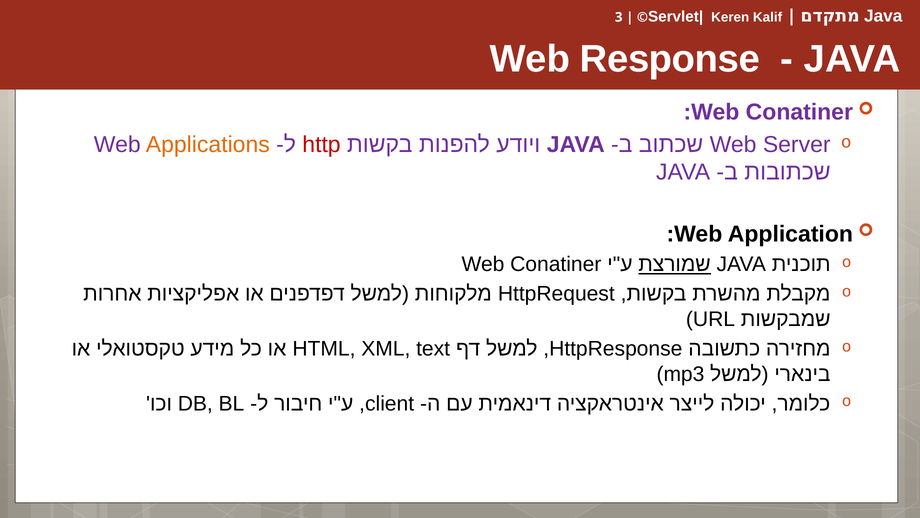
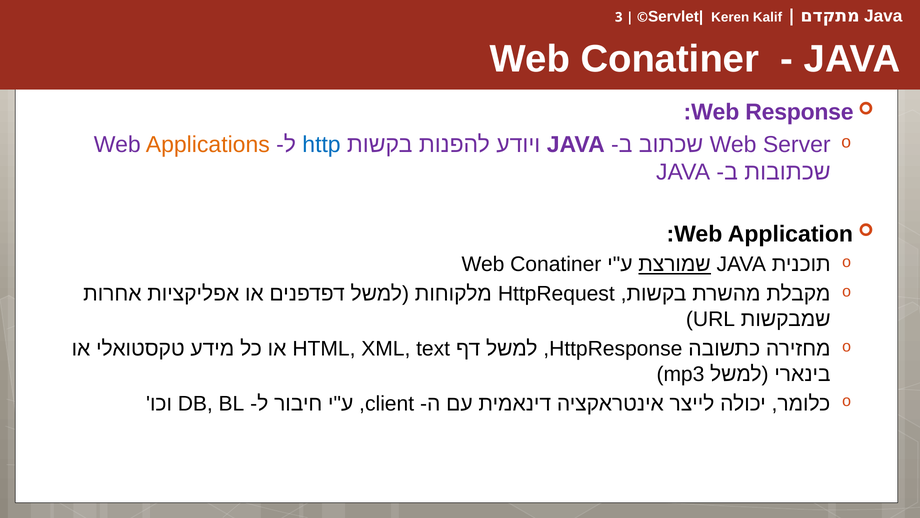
Response: Response -> Conatiner (670, 59)
Conatiner: Conatiner -> Response (799, 112)
http colour: red -> blue (322, 144)
